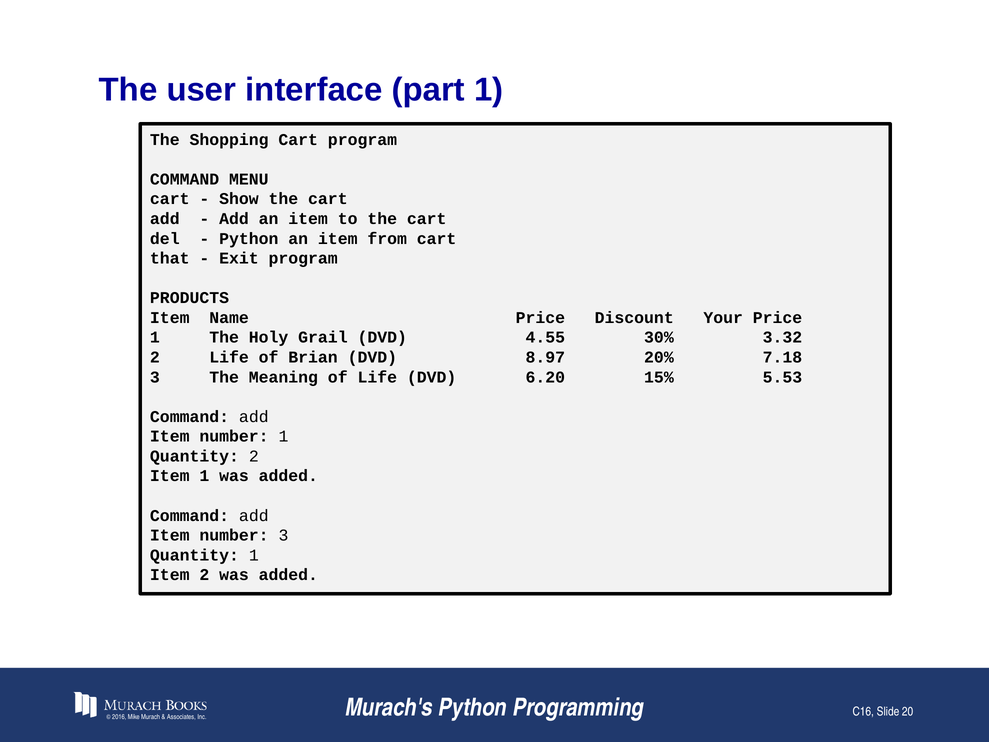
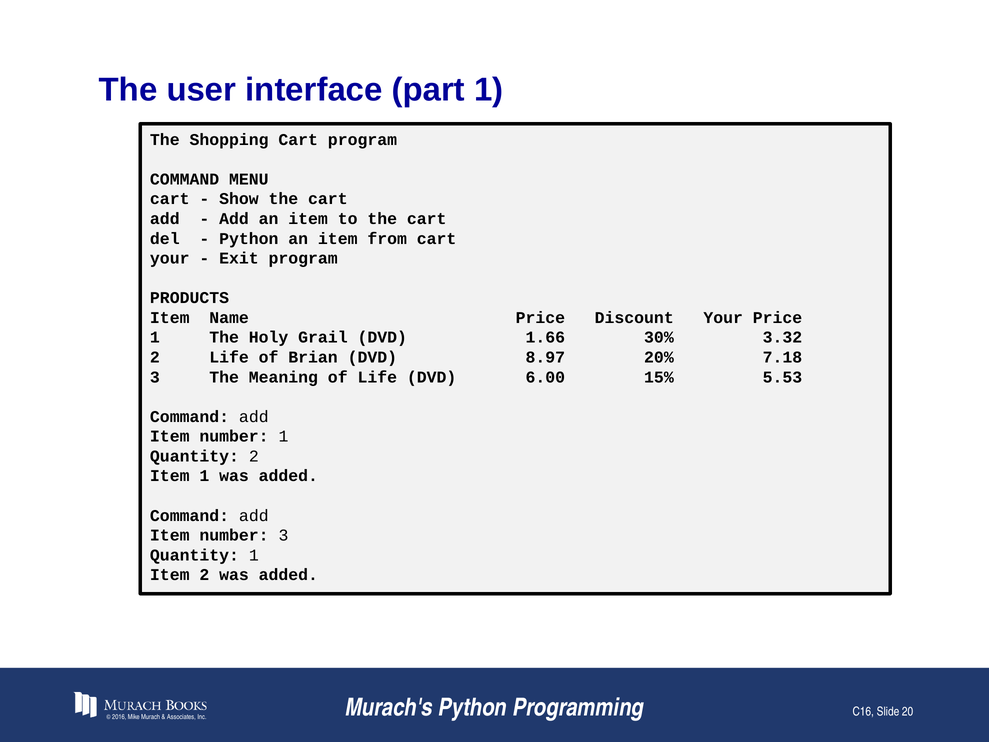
that: that -> your (170, 258)
4.55: 4.55 -> 1.66 (545, 337)
6.20: 6.20 -> 6.00 (545, 377)
